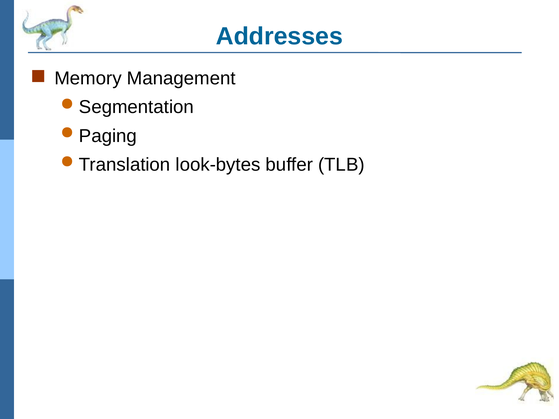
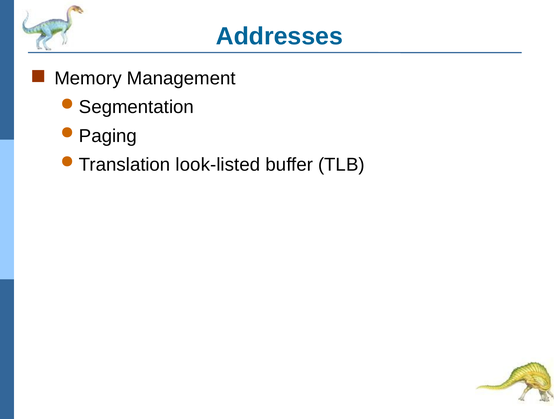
look-bytes: look-bytes -> look-listed (218, 165)
